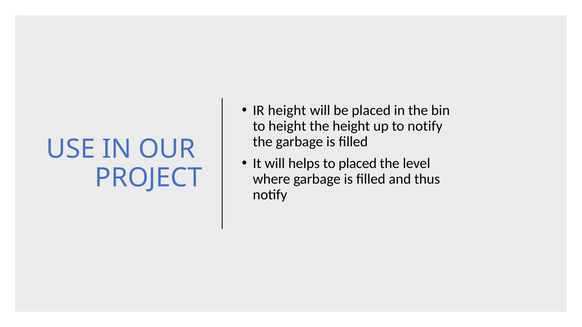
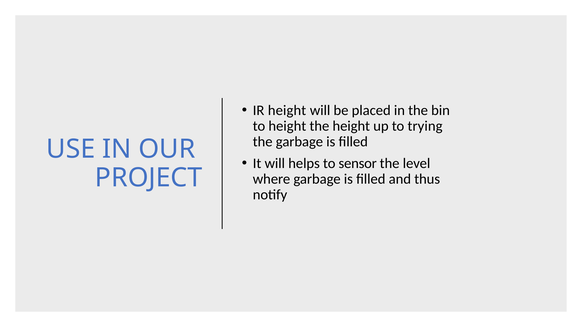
to notify: notify -> trying (425, 126)
to placed: placed -> sensor (358, 164)
